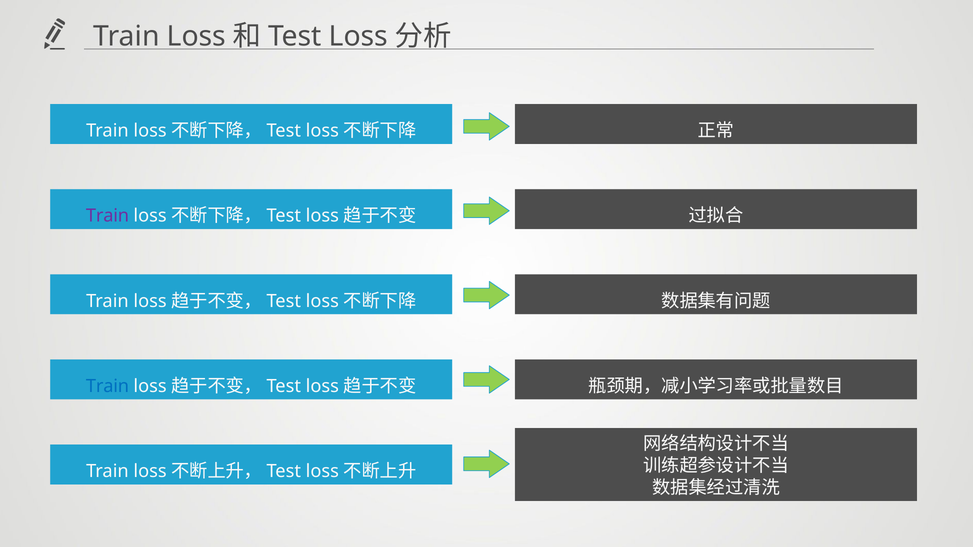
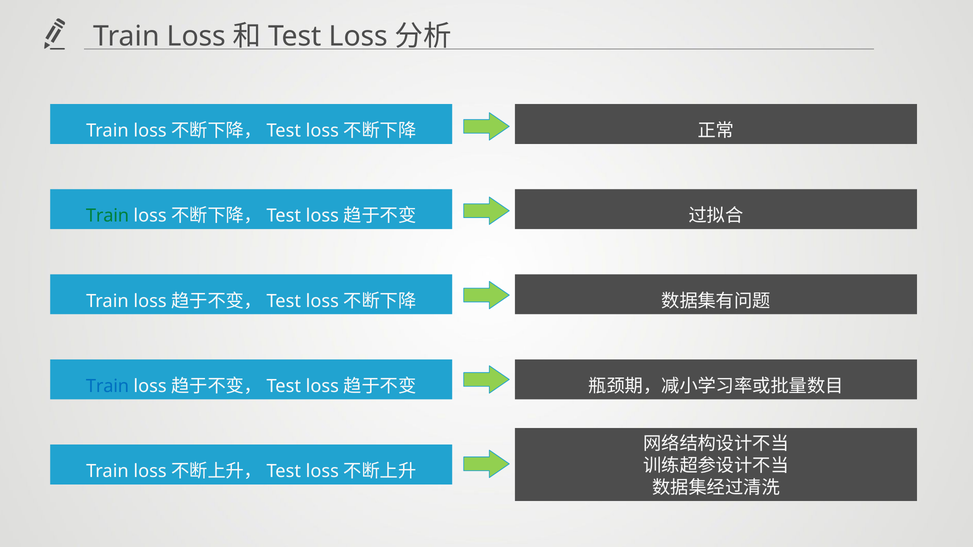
Train colour: purple -> green (108, 216)
